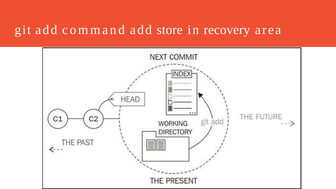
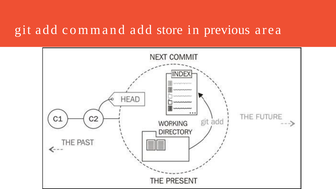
recovery: recovery -> previous (227, 30)
